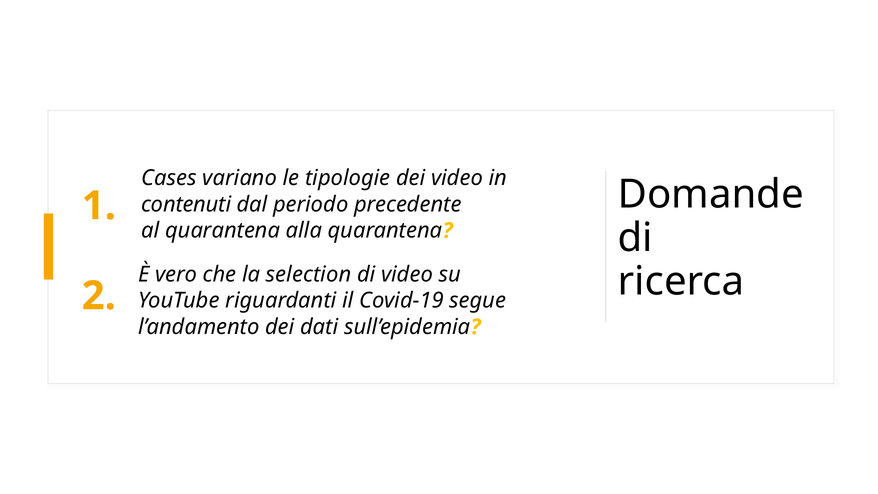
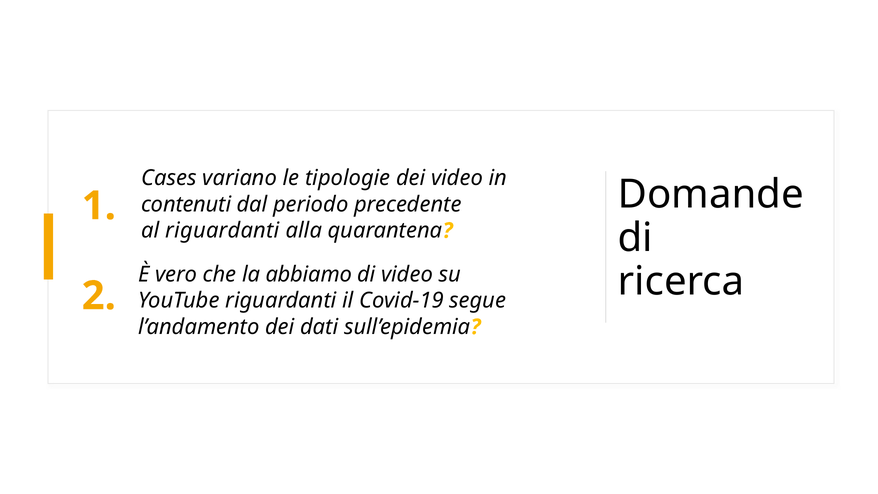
al quarantena: quarantena -> riguardanti (223, 231)
selection: selection -> abbiamo (309, 274)
